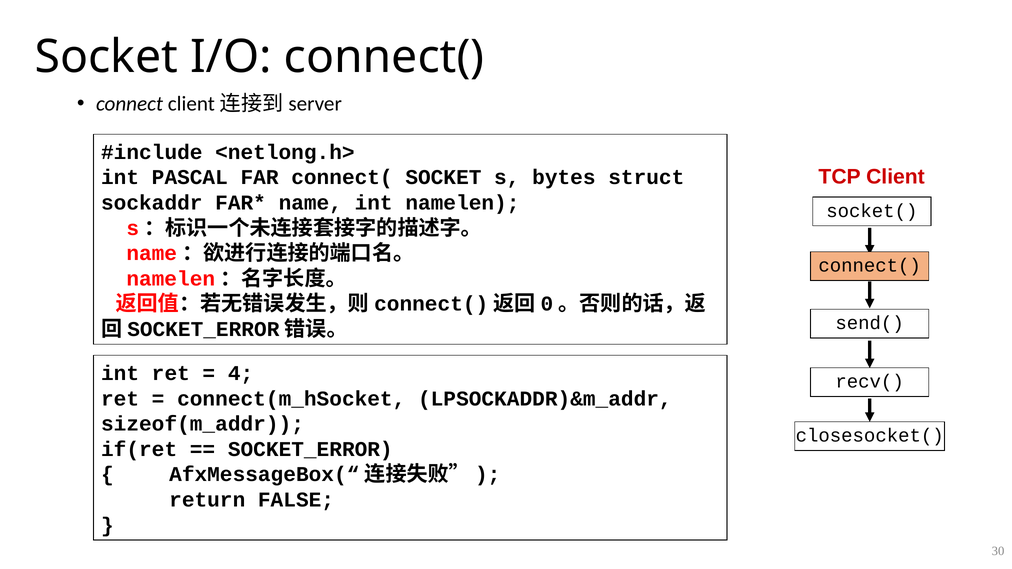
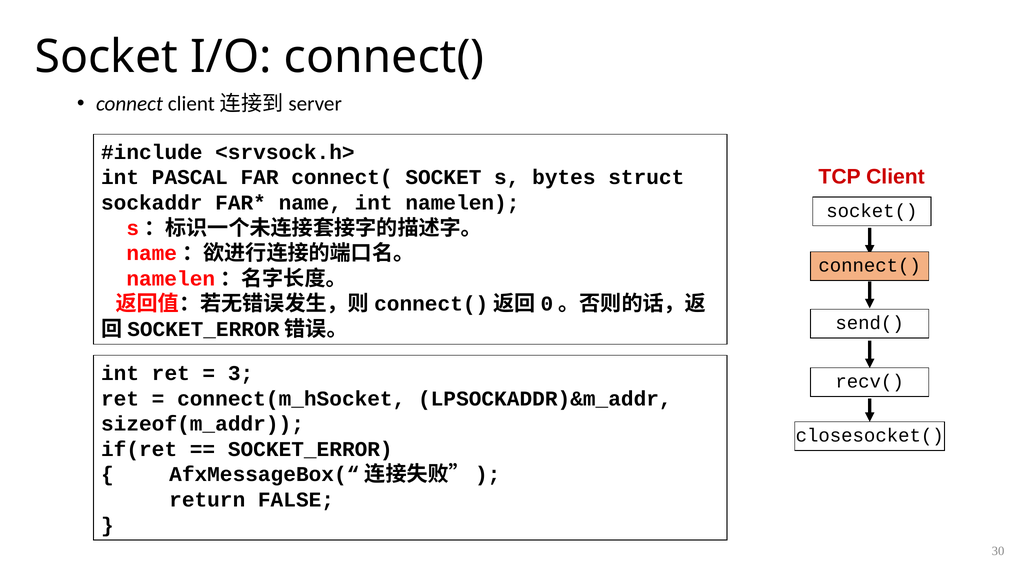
<netlong.h>: <netlong.h> -> <srvsock.h> (285, 152)
4: 4 -> 3 (241, 373)
